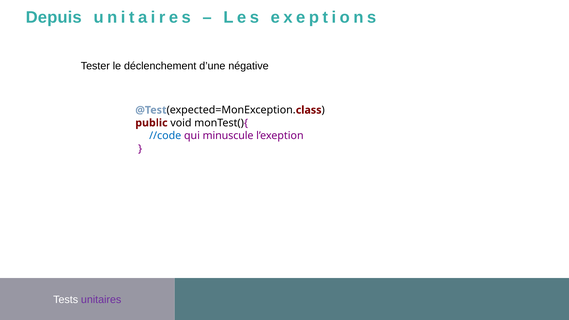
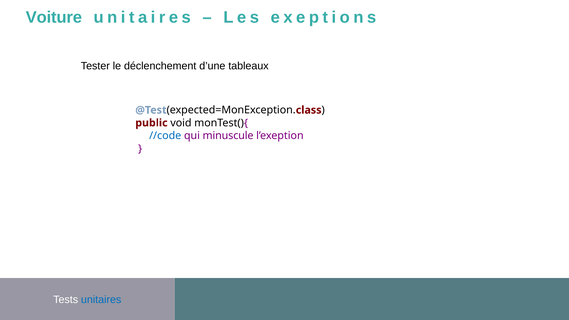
Depuis: Depuis -> Voiture (54, 17)
négative: négative -> tableaux (248, 66)
unitaires colour: purple -> blue (101, 300)
